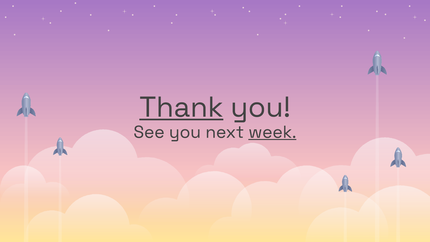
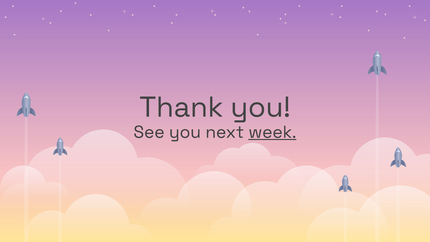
Thank underline: present -> none (181, 107)
